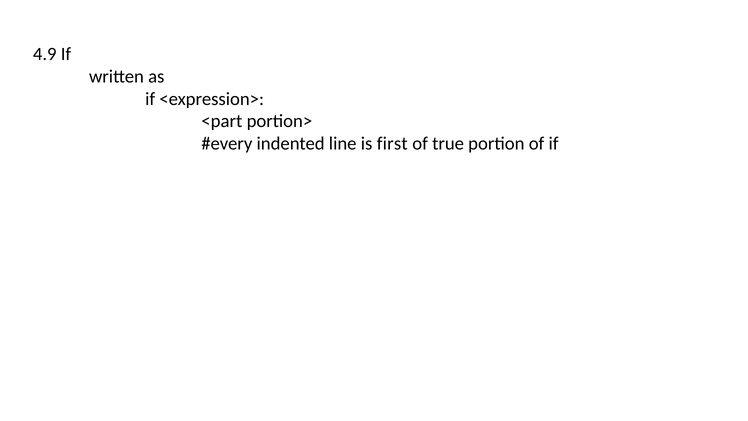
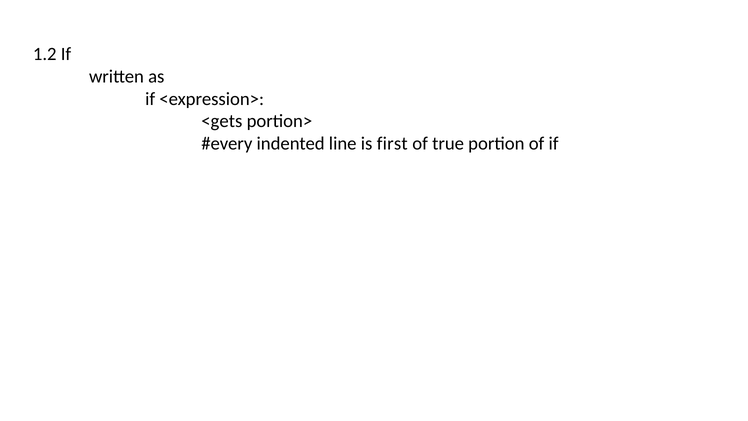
4.9: 4.9 -> 1.2 (45, 54)
<part: <part -> <gets (222, 121)
